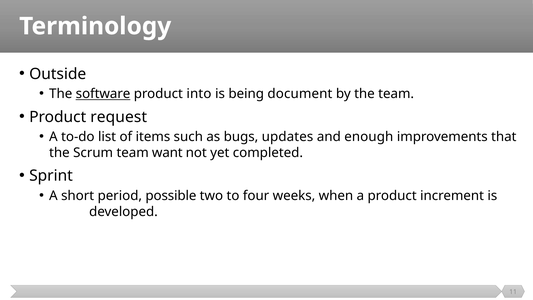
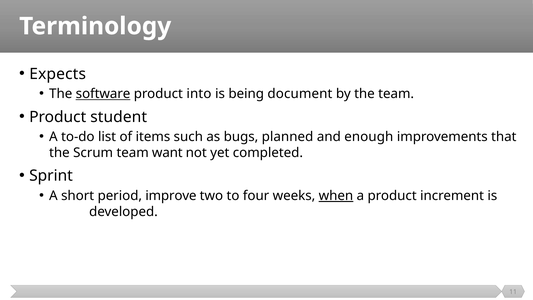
Outside: Outside -> Expects (58, 74)
request: request -> student (119, 117)
updates: updates -> planned (288, 137)
possible: possible -> improve (171, 196)
when underline: none -> present (336, 196)
